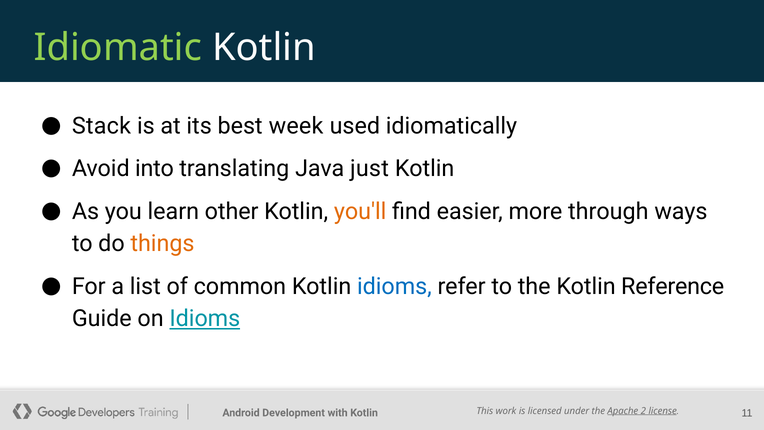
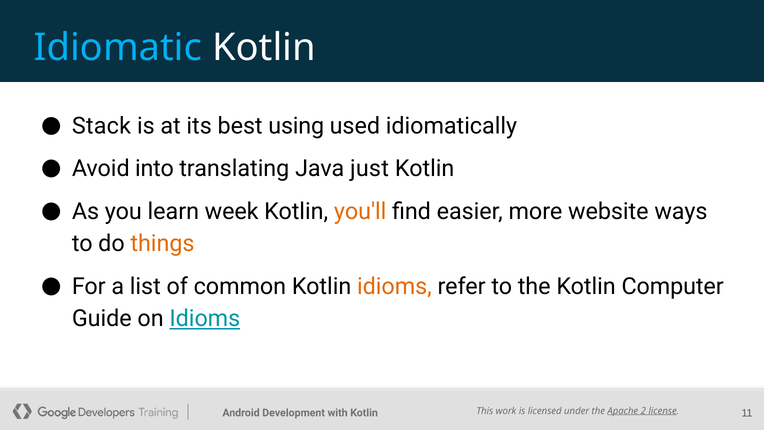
Idiomatic colour: light green -> light blue (118, 48)
week: week -> using (296, 126)
other: other -> week (232, 211)
through: through -> website (608, 211)
idioms colour: blue -> orange (394, 286)
Reference: Reference -> Computer (673, 286)
